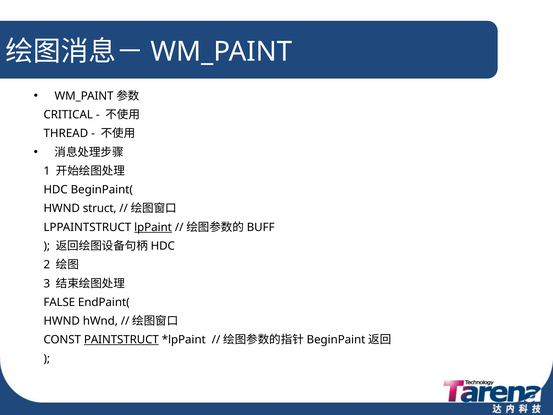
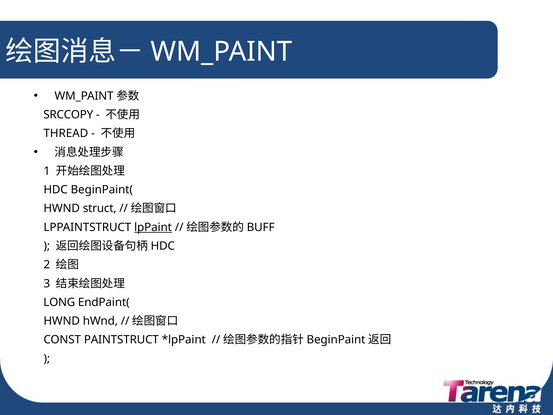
CRITICAL: CRITICAL -> SRCCOPY (68, 115)
FALSE: FALSE -> LONG (59, 302)
PAINTSTRUCT underline: present -> none (121, 340)
